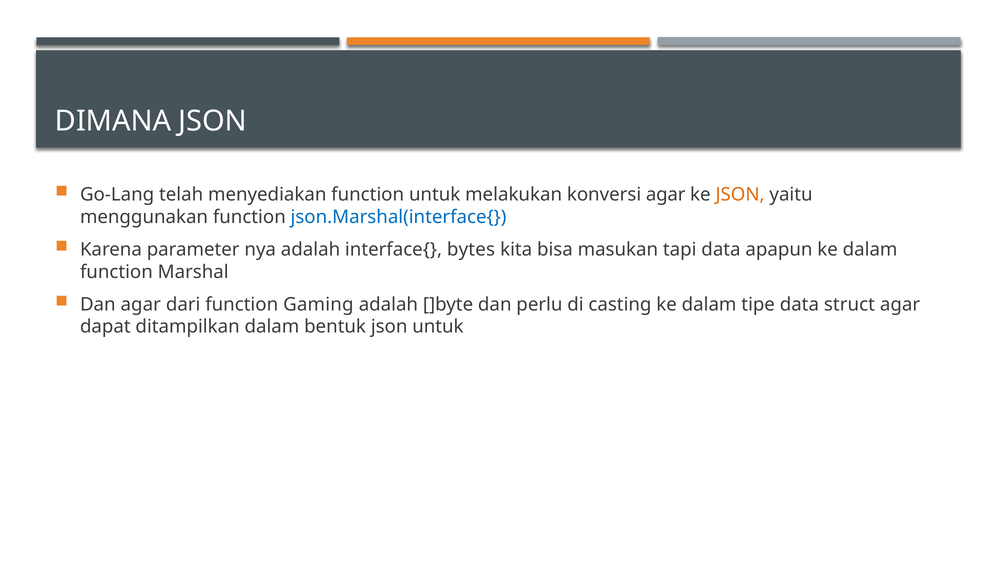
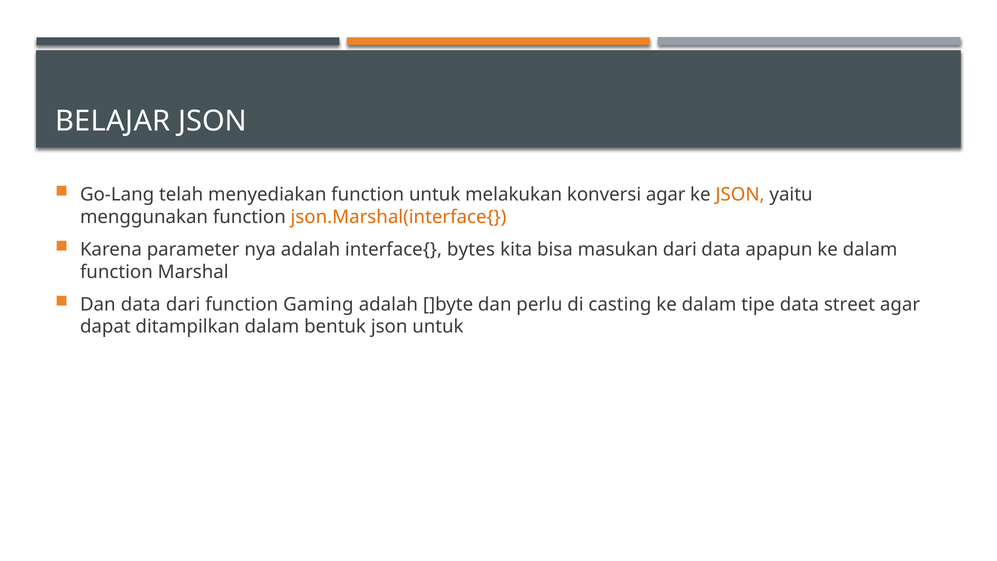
DIMANA: DIMANA -> BELAJAR (113, 121)
json.Marshal(interface{ colour: blue -> orange (398, 217)
masukan tapi: tapi -> dari (680, 249)
Dan agar: agar -> data (141, 304)
struct: struct -> street (849, 304)
